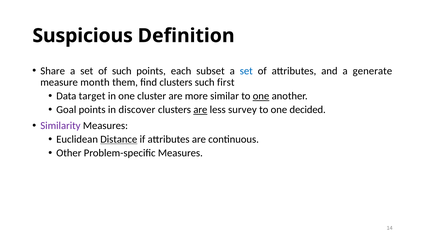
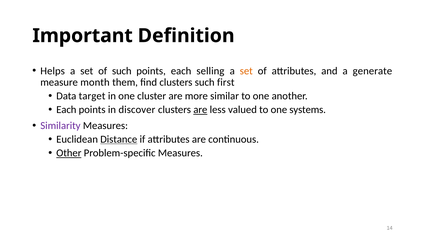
Suspicious: Suspicious -> Important (83, 36)
Share: Share -> Helps (53, 71)
subset: subset -> selling (210, 71)
set colour: blue -> orange (246, 71)
one underline: present -> none (261, 96)
Goal: Goal -> Each (66, 110)
survey: survey -> valued (242, 110)
decided: decided -> systems (308, 110)
Other underline: none -> present (69, 153)
